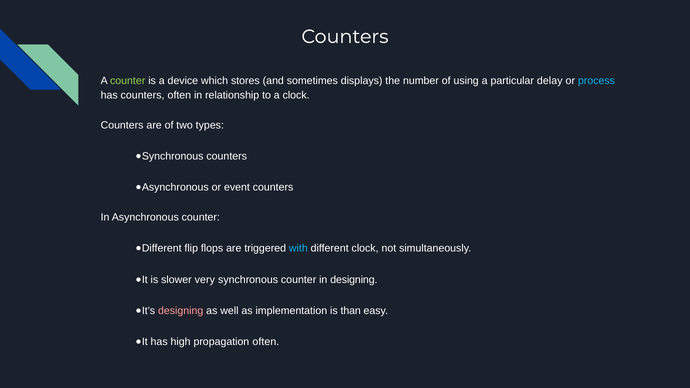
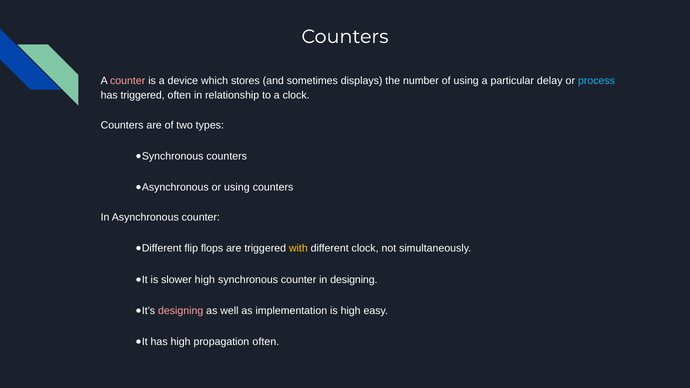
counter colour: light green -> pink (128, 81)
has counters: counters -> triggered (143, 95)
or event: event -> using (237, 187)
with colour: light blue -> yellow (298, 249)
slower very: very -> high (205, 280)
is than: than -> high (351, 311)
